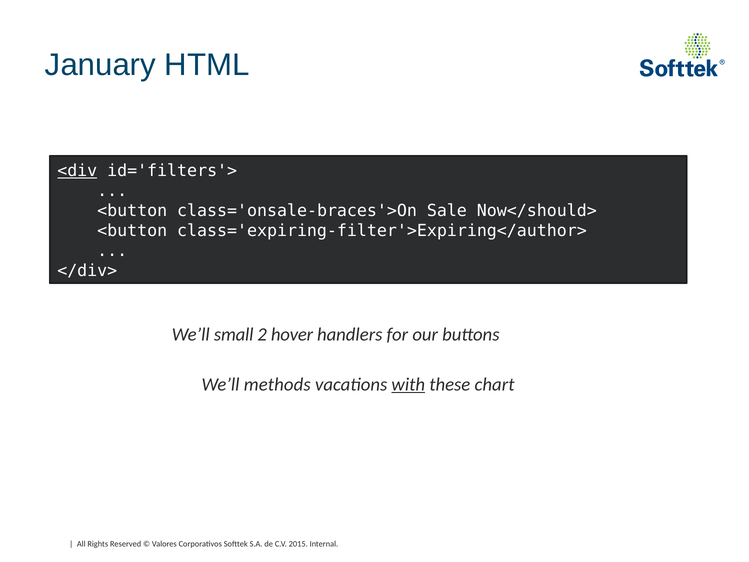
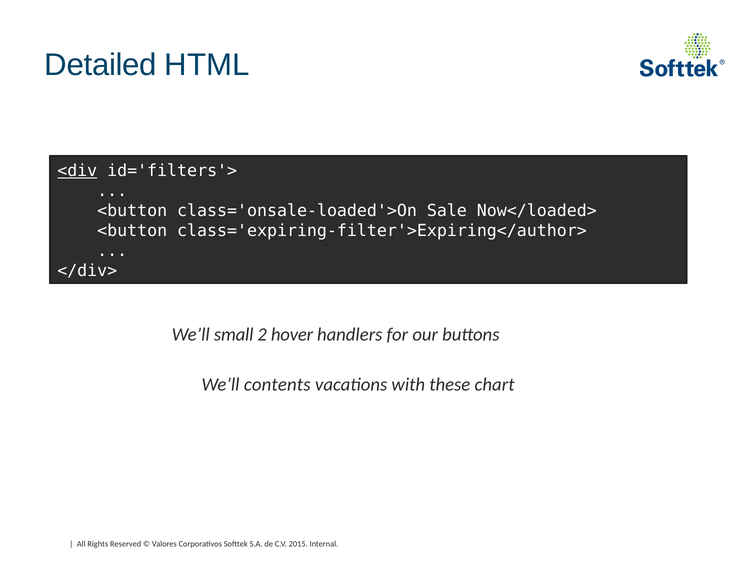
January: January -> Detailed (101, 65)
class='onsale-braces'>On: class='onsale-braces'>On -> class='onsale-loaded'>On (297, 211)
Now</should>: Now</should> -> Now</loaded> (537, 211)
methods: methods -> contents (277, 384)
with underline: present -> none (408, 384)
